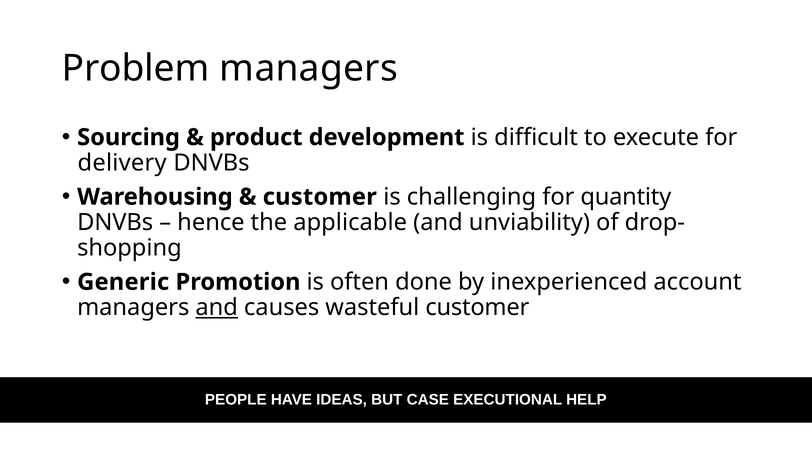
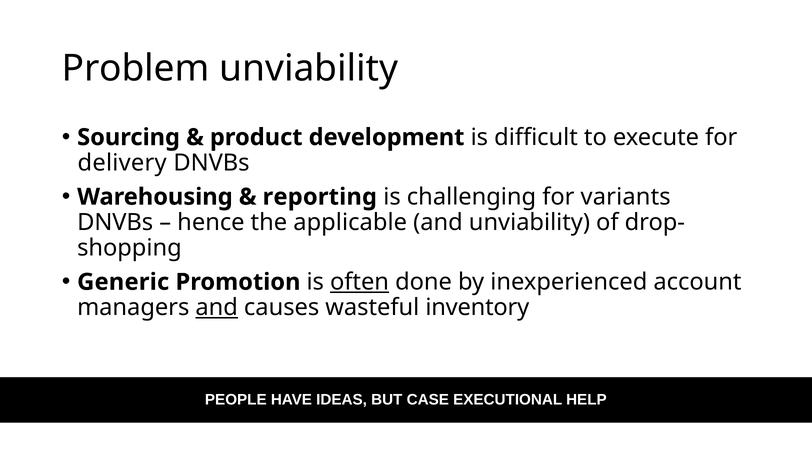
Problem managers: managers -> unviability (309, 68)
customer: customer -> reporting (320, 197)
quantity: quantity -> variants (626, 197)
often underline: none -> present (360, 282)
wasteful customer: customer -> inventory (477, 307)
